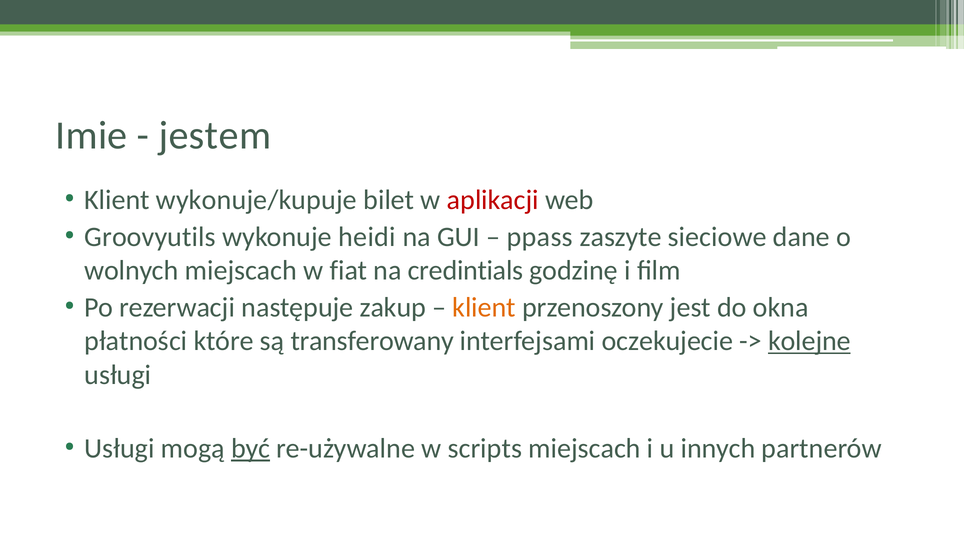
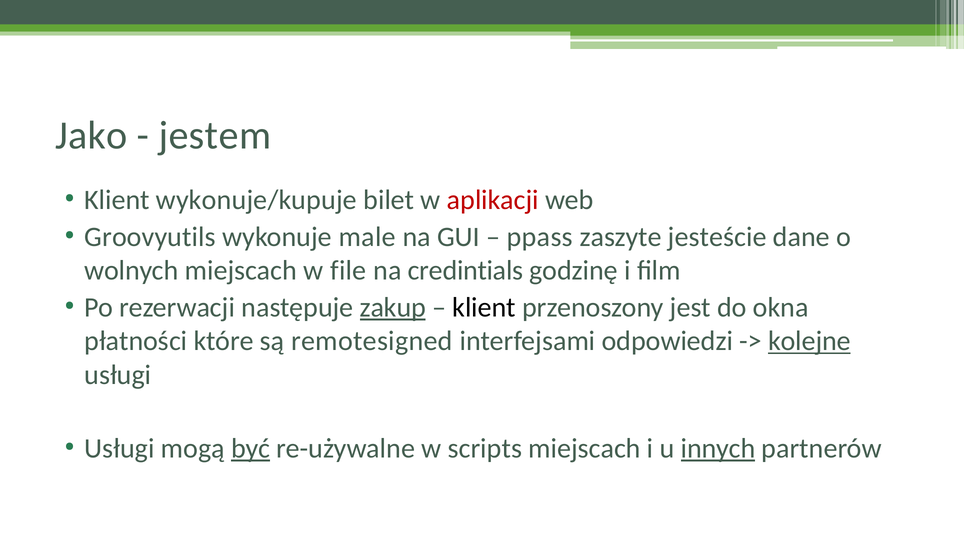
Imie: Imie -> Jako (91, 135)
heidi: heidi -> male (367, 237)
sieciowe: sieciowe -> jesteście (717, 237)
fiat: fiat -> file (348, 271)
zakup underline: none -> present (393, 308)
klient colour: orange -> black (484, 308)
transferowany: transferowany -> remotesigned (372, 341)
oczekujecie: oczekujecie -> odpowiedzi (667, 341)
innych underline: none -> present (718, 449)
